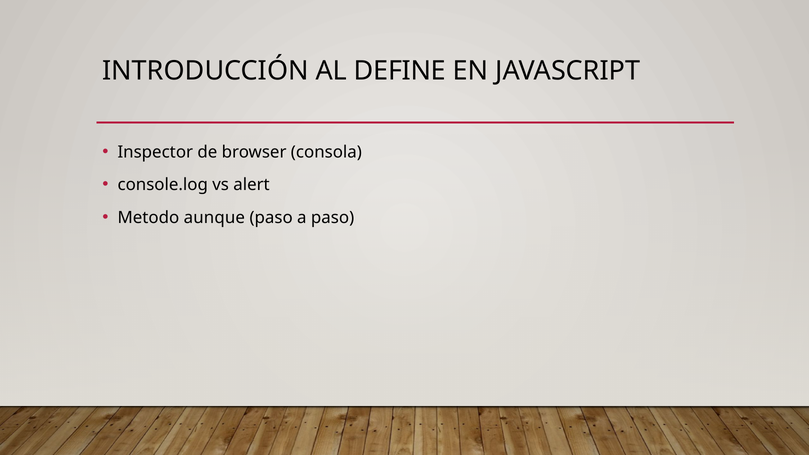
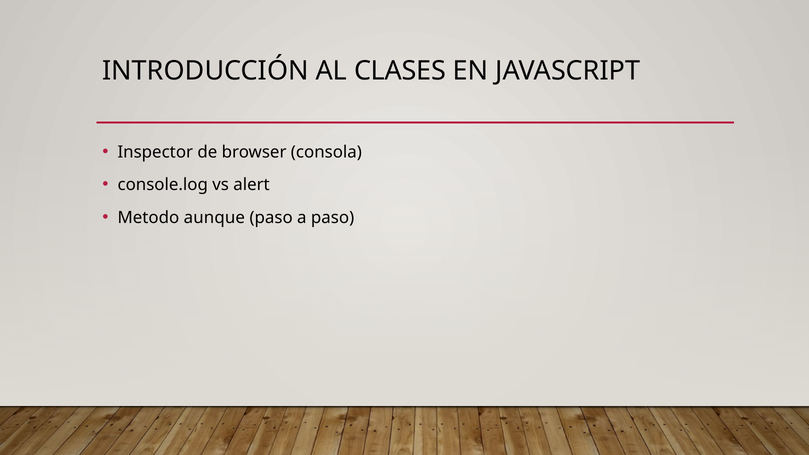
DEFINE: DEFINE -> CLASES (400, 71)
